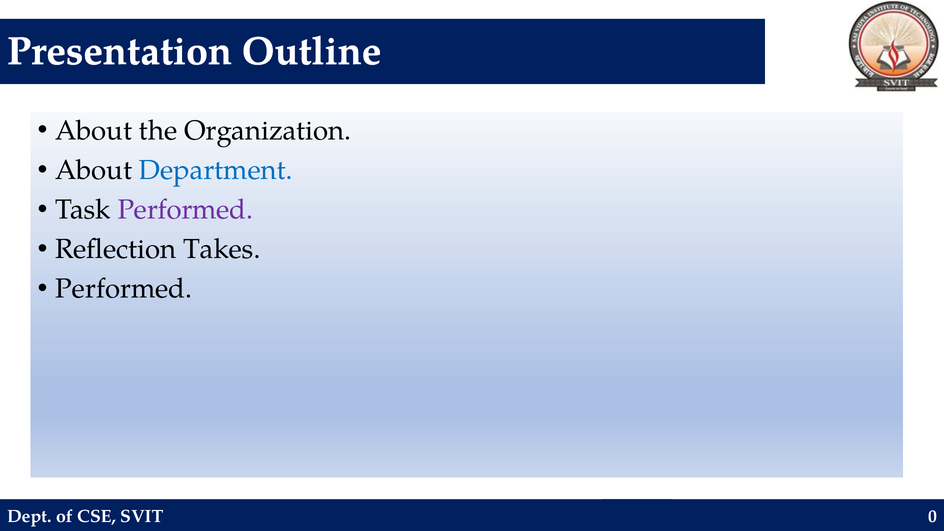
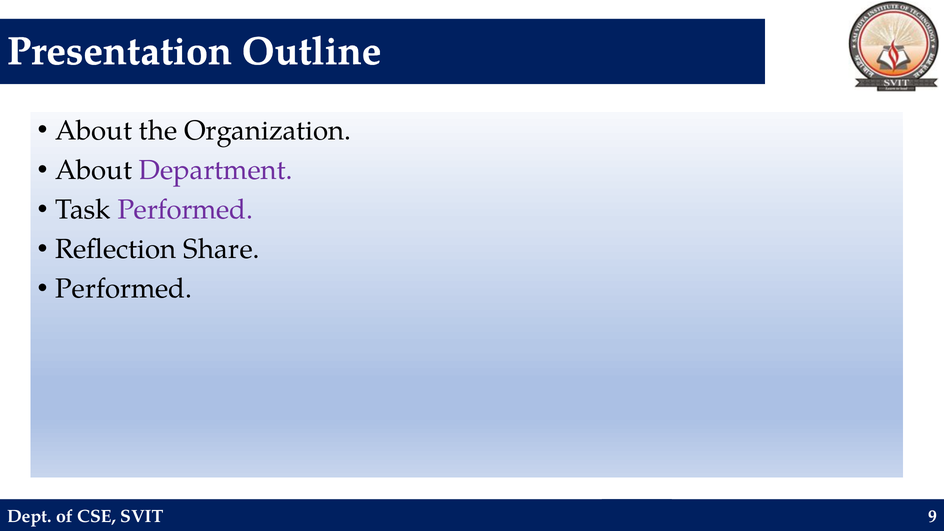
Department colour: blue -> purple (216, 170)
Takes: Takes -> Share (222, 249)
0: 0 -> 9 (932, 516)
